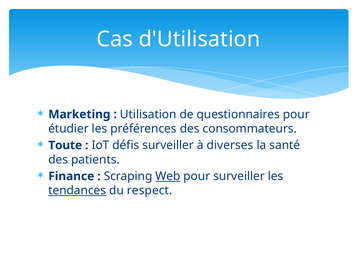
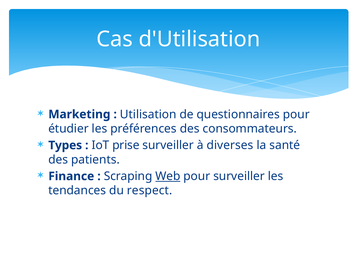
Toute: Toute -> Types (65, 145)
défis: défis -> prise (126, 145)
tendances underline: present -> none (77, 190)
